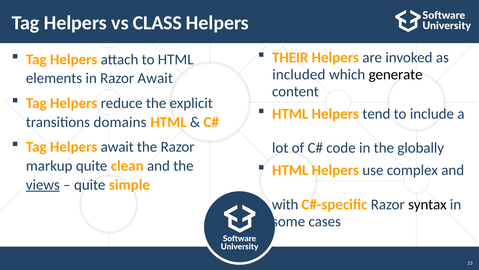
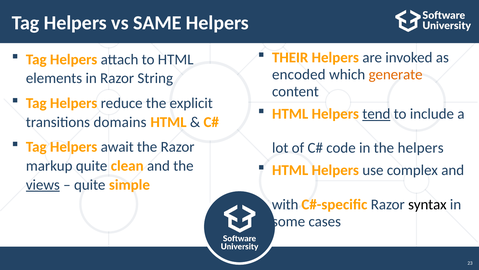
CLASS: CLASS -> SAME (157, 23)
included: included -> encoded (299, 74)
generate colour: black -> orange (396, 74)
Razor Await: Await -> String (155, 78)
tend underline: none -> present (376, 114)
the globally: globally -> helpers (421, 148)
